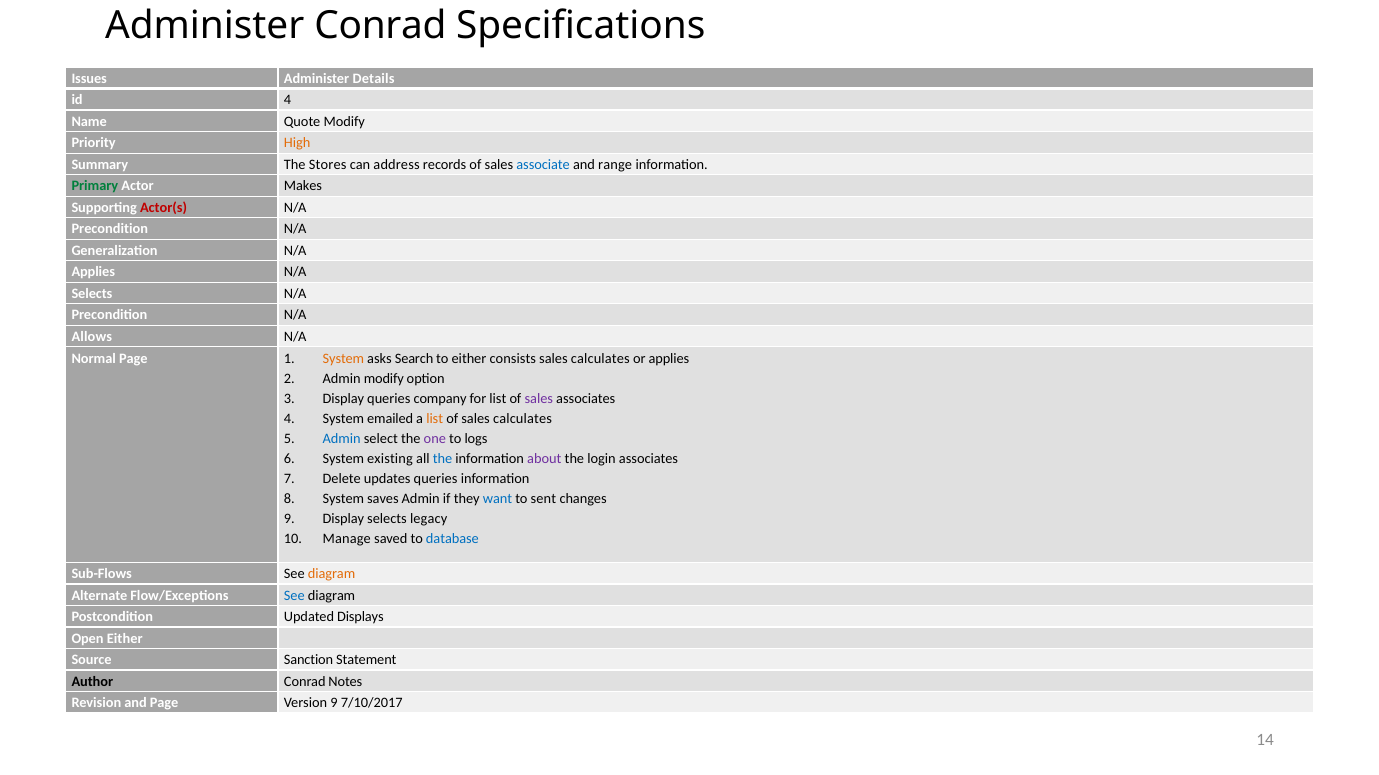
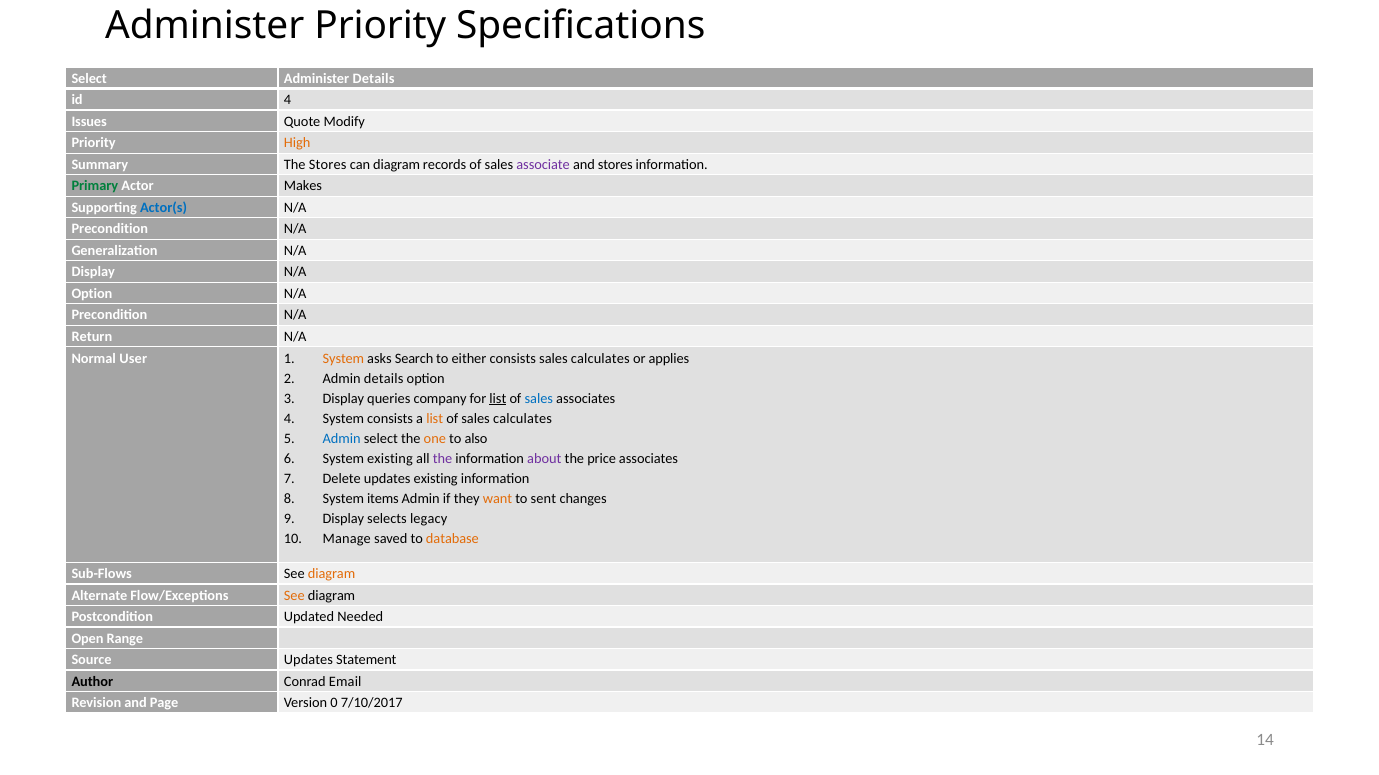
Administer Conrad: Conrad -> Priority (380, 26)
Issues: Issues -> Select (89, 79)
Name: Name -> Issues (89, 122)
can address: address -> diagram (397, 165)
associate colour: blue -> purple (543, 165)
and range: range -> stores (615, 165)
Actor(s colour: red -> blue (164, 208)
Applies: Applies -> Display (93, 272)
Selects: Selects -> Option (92, 294)
Allows: Allows -> Return (92, 337)
Normal Page: Page -> User (133, 359)
Admin modify: modify -> details (384, 379)
list underline: none -> present (498, 399)
sales colour: purple -> blue (539, 399)
System emailed: emailed -> consists (390, 419)
one colour: purple -> orange (435, 439)
logs: logs -> also (476, 439)
the colour: blue -> purple (443, 459)
login: login -> price (602, 459)
updates queries: queries -> existing (436, 479)
saves: saves -> items (383, 499)
want colour: blue -> orange (497, 499)
database colour: blue -> orange (452, 539)
See colour: blue -> orange (294, 596)
Displays: Displays -> Needed (360, 617)
Open Either: Either -> Range (125, 639)
Source Sanction: Sanction -> Updates (308, 661)
Notes: Notes -> Email (345, 682)
Version 9: 9 -> 0 (334, 704)
